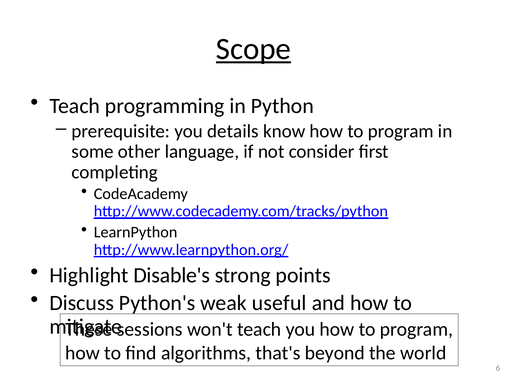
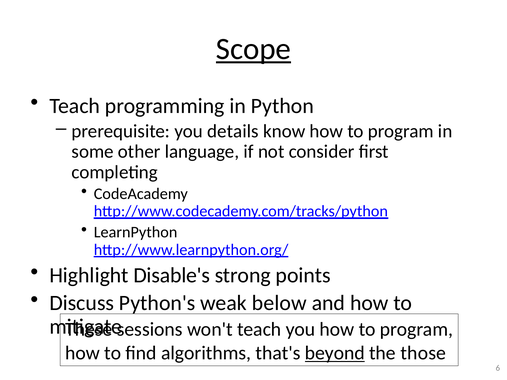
useful: useful -> below (279, 303)
beyond underline: none -> present (335, 353)
world: world -> those (423, 353)
